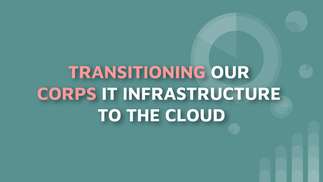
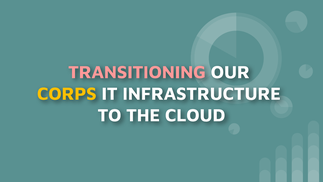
CORPS colour: pink -> yellow (67, 94)
